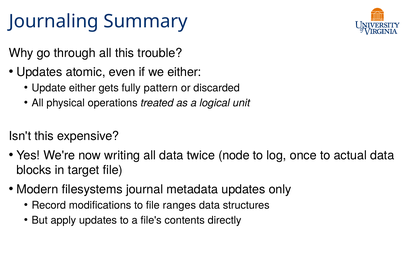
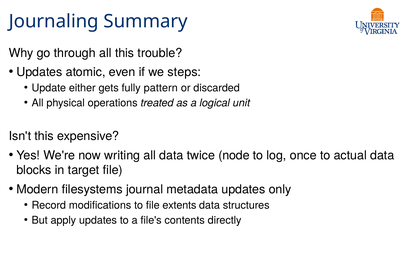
we either: either -> steps (184, 72)
ranges: ranges -> extents (179, 205)
